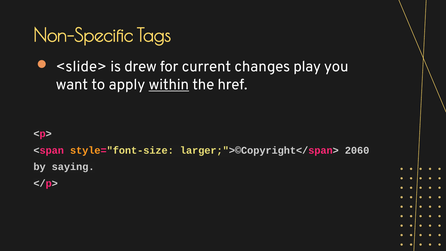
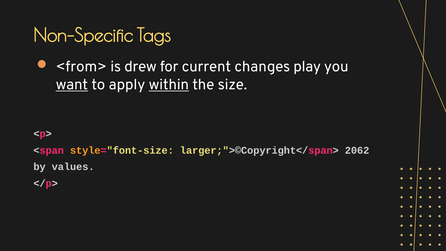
<slide>: <slide> -> <from> (81, 67)
want underline: none -> present (72, 85)
href: href -> size (232, 85)
2060: 2060 -> 2062 (357, 150)
saying: saying -> values (73, 167)
